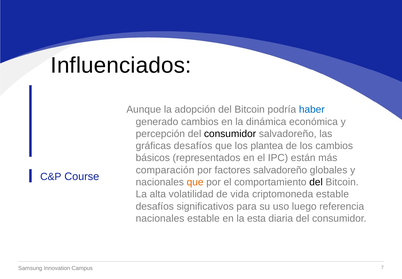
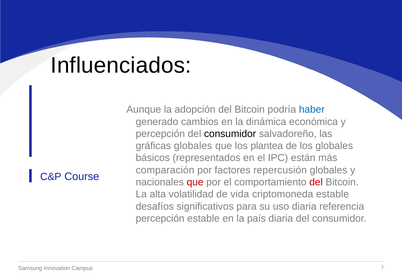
gráficas desafíos: desafíos -> globales (193, 146)
los cambios: cambios -> globales (334, 146)
factores salvadoreño: salvadoreño -> repercusión (280, 170)
que colour: orange -> red (195, 182)
del colour: black -> red (316, 182)
uso luego: luego -> diaria (304, 206)
nacionales: nacionales -> percepción (160, 218)
esta: esta -> país (256, 218)
